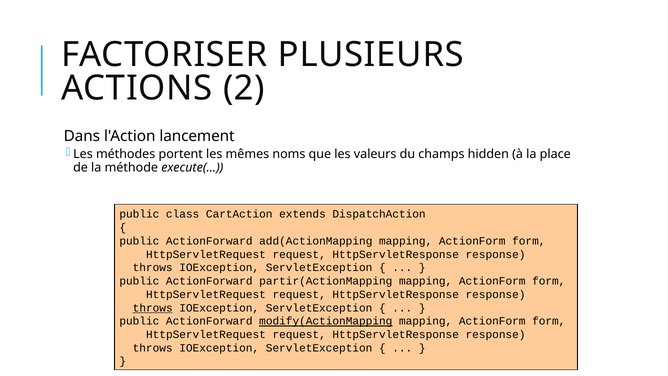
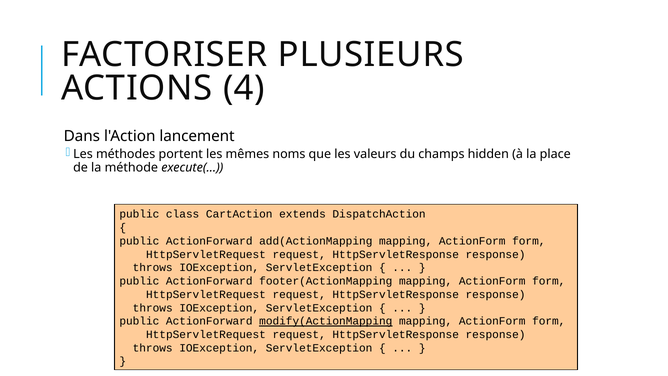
2: 2 -> 4 (244, 88)
partir(ActionMapping: partir(ActionMapping -> footer(ActionMapping (326, 281)
throws underline: present -> none (153, 308)
